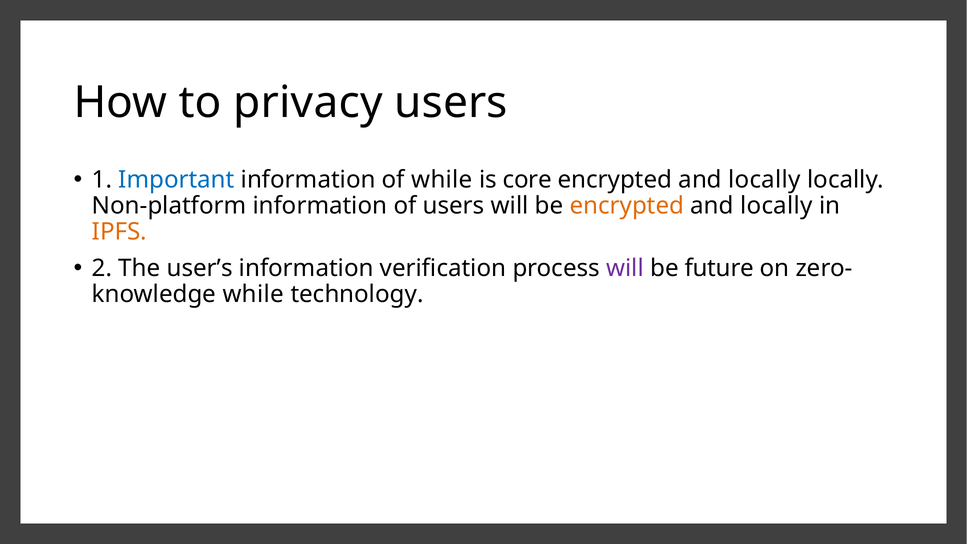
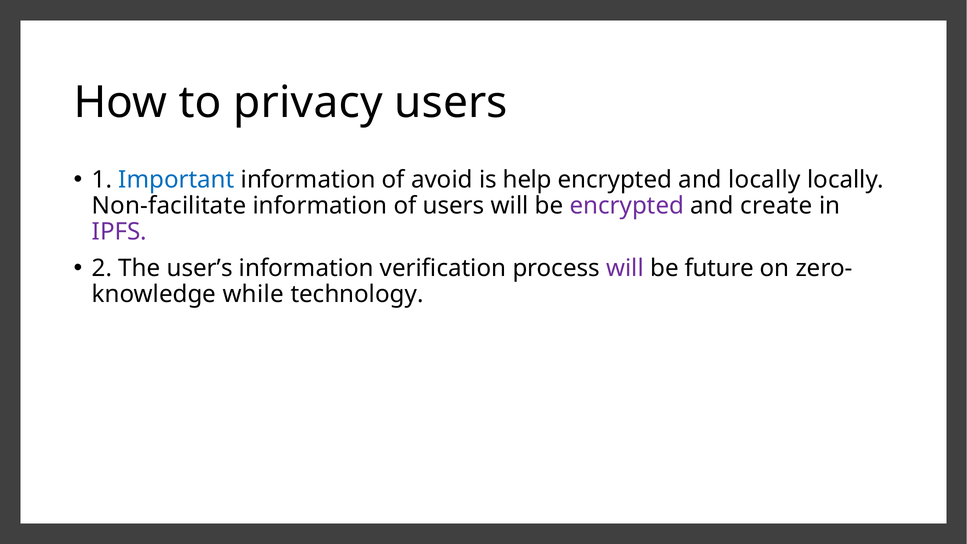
of while: while -> avoid (442, 180)
core: core -> help (527, 180)
Non-platform: Non-platform -> Non-facilitate (169, 206)
encrypted colour: orange -> purple (627, 206)
locally: locally -> create (776, 206)
IPFS colour: orange -> purple (119, 232)
